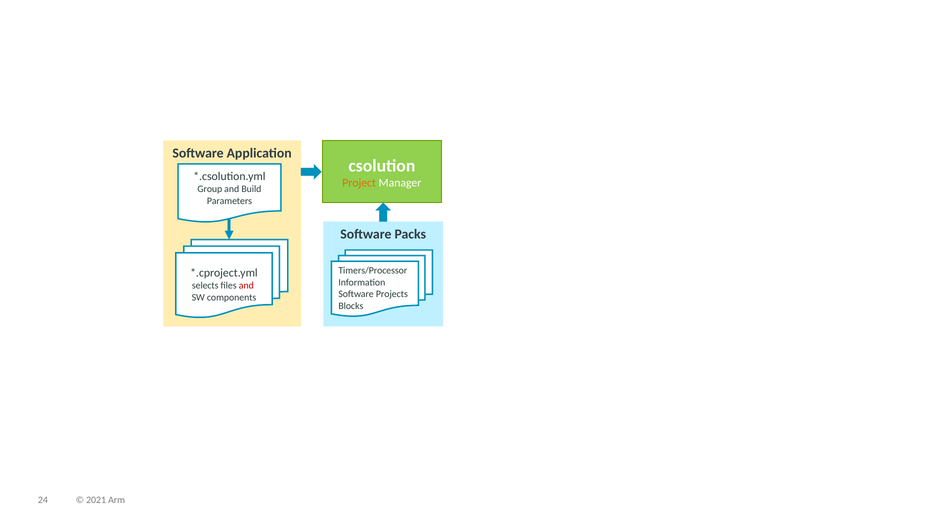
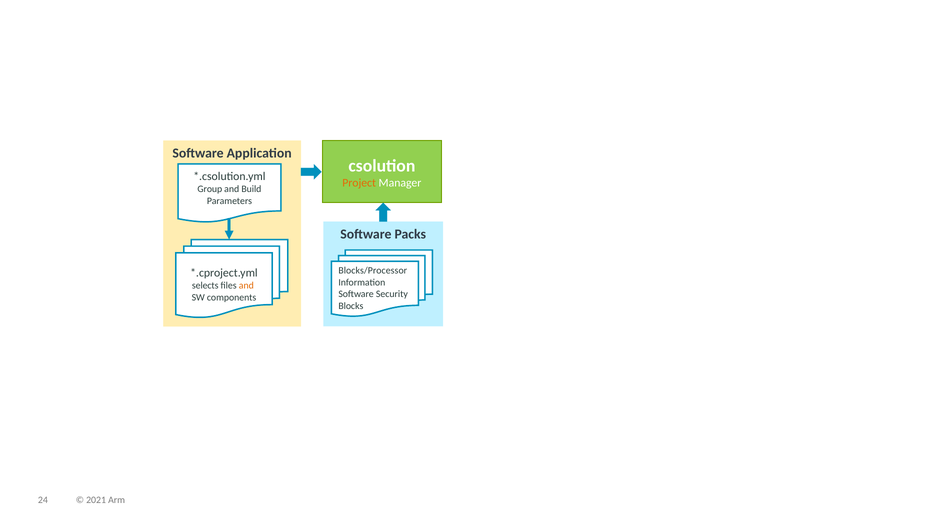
Timers/Processor: Timers/Processor -> Blocks/Processor (373, 271)
and colour: red -> orange (246, 286)
Projects: Projects -> Security (392, 294)
